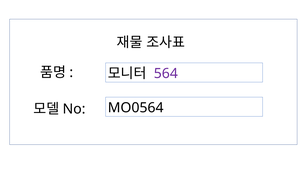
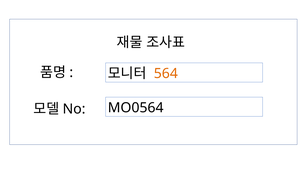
564 colour: purple -> orange (166, 74)
